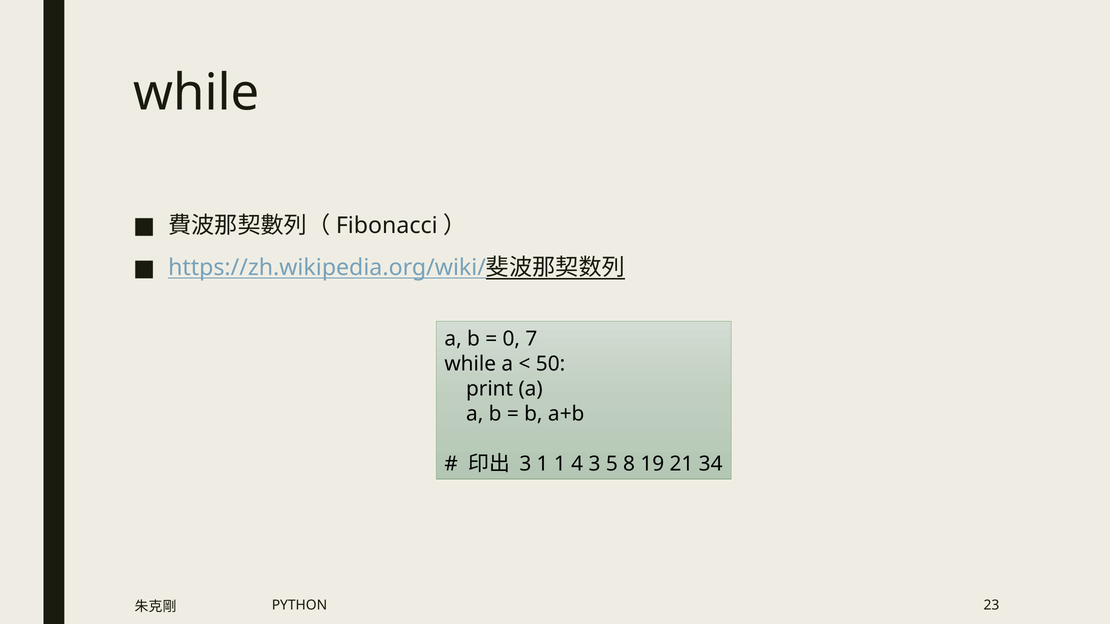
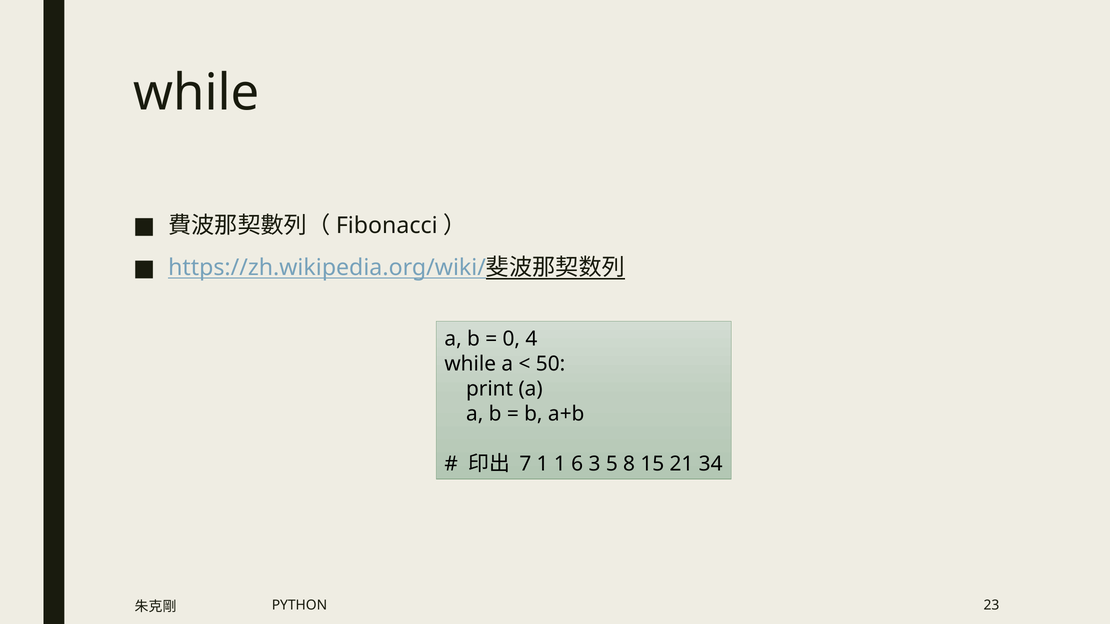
7: 7 -> 4 (531, 339)
3: 3 -> 7 (525, 464)
4: 4 -> 6 (577, 464)
19: 19 -> 15 (652, 464)
